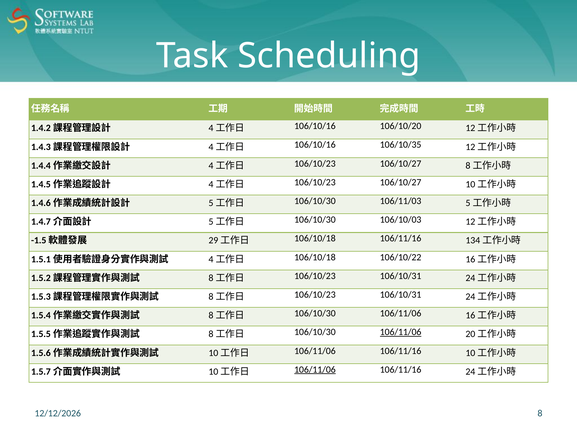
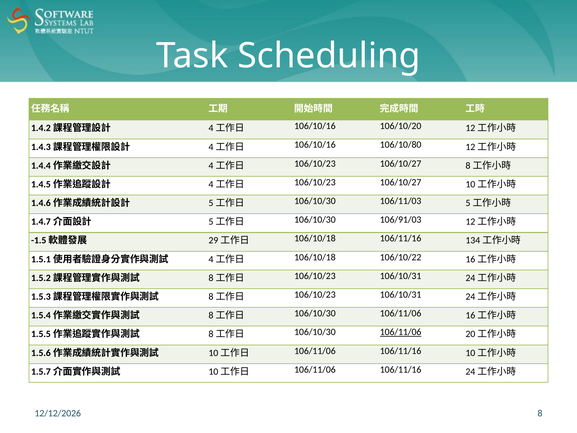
106/10/35: 106/10/35 -> 106/10/80 (401, 145)
106/10/03: 106/10/03 -> 106/91/03 (401, 220)
106/11/06 underline: present -> none (315, 369)
